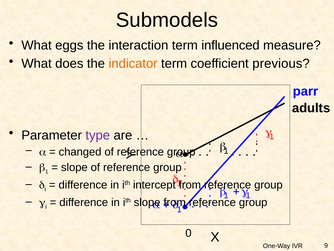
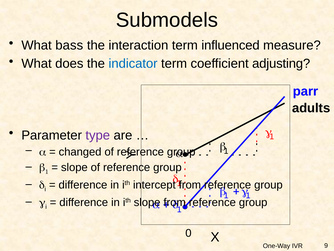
eggs: eggs -> bass (69, 45)
indicator colour: orange -> blue (133, 64)
previous: previous -> adjusting (281, 64)
